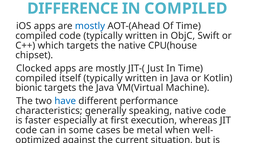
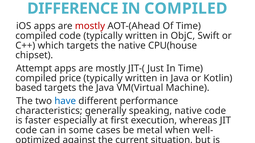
mostly colour: blue -> red (90, 26)
Clocked: Clocked -> Attempt (34, 69)
itself: itself -> price (70, 78)
bionic: bionic -> based (29, 88)
